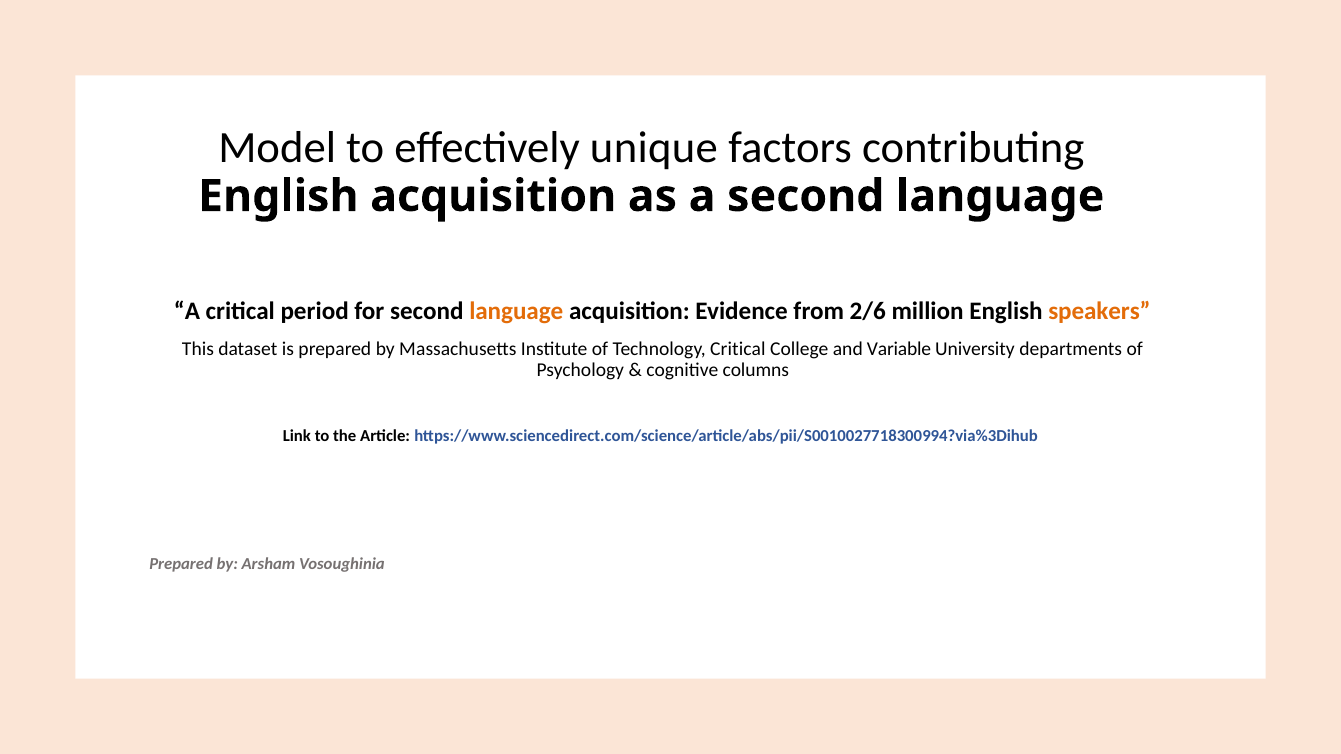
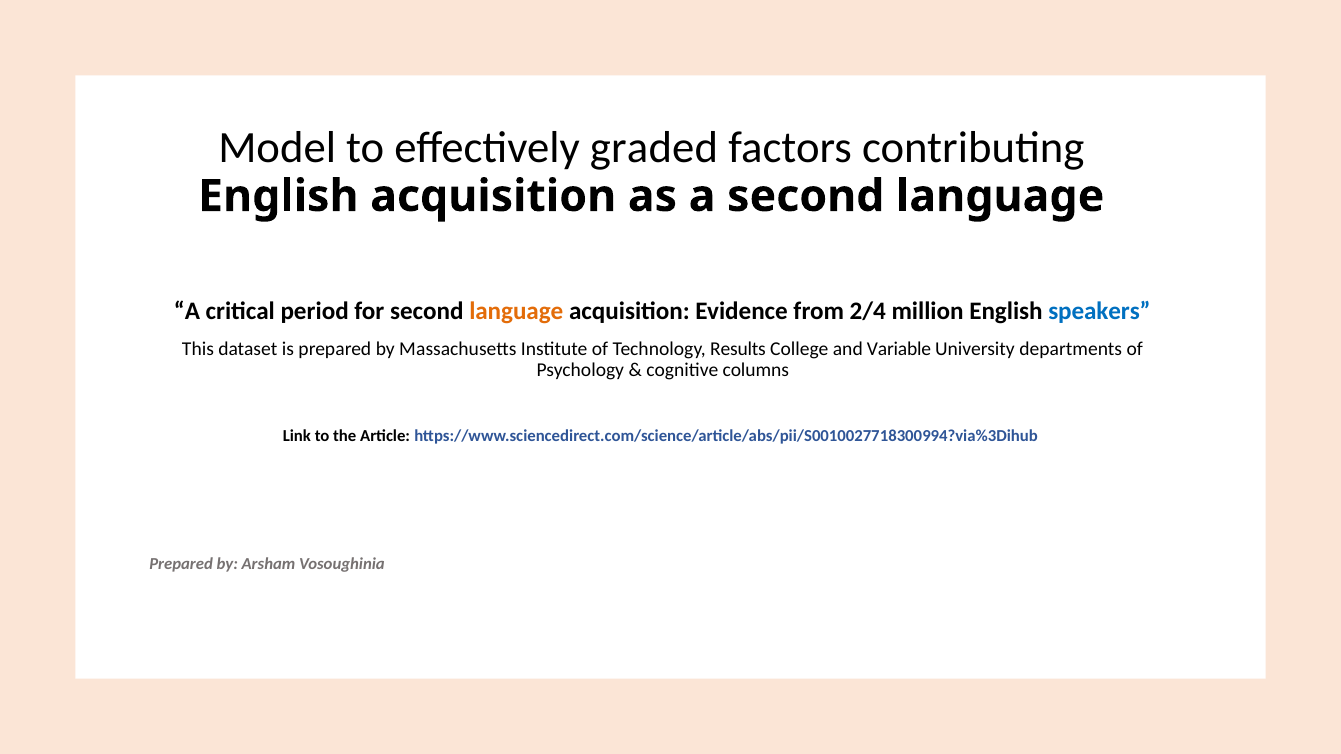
unique: unique -> graded (654, 148)
2/6: 2/6 -> 2/4 (868, 311)
speakers colour: orange -> blue (1099, 311)
Technology Critical: Critical -> Results (738, 349)
